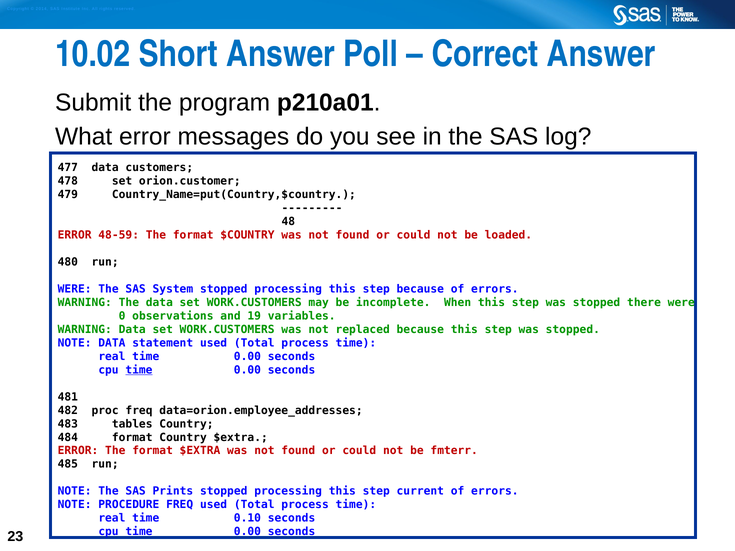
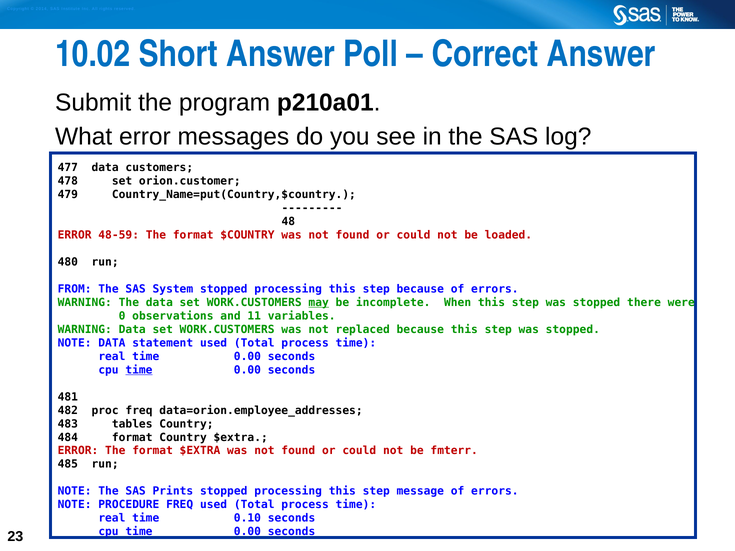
WERE: WERE -> FROM (75, 289)
may underline: none -> present (319, 303)
19: 19 -> 11 (254, 316)
current: current -> message (420, 491)
